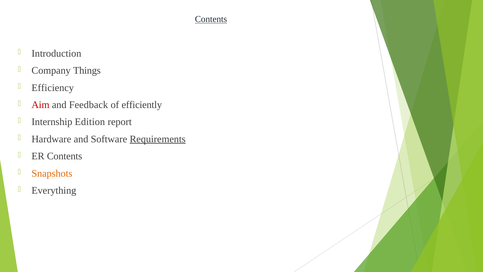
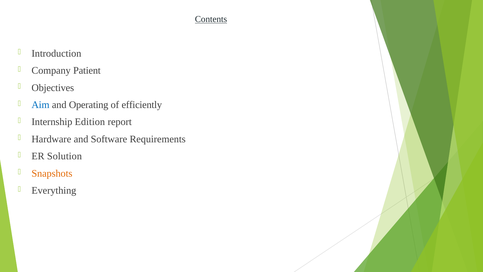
Things: Things -> Patient (87, 70)
Efficiency: Efficiency -> Objectives (53, 88)
Aim colour: red -> blue (40, 105)
Feedback: Feedback -> Operating (89, 105)
Requirements underline: present -> none (158, 139)
ER Contents: Contents -> Solution (64, 156)
